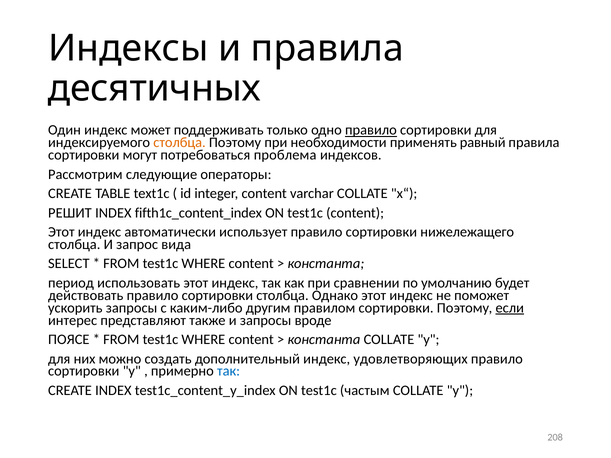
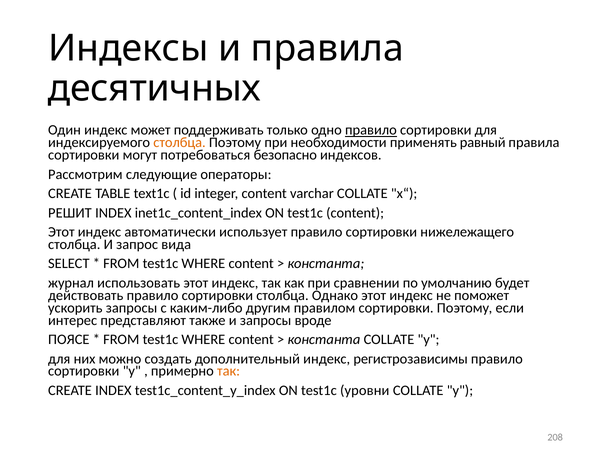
проблема: проблема -> безопасно (285, 155)
fifth1c_content_index: fifth1c_content_index -> inet1c_content_index (198, 213)
период: период -> журнал (71, 283)
если underline: present -> none (510, 308)
удовлетворяющих: удовлетворяющих -> регистрозависимы (411, 359)
так colour: blue -> orange (229, 371)
частым: частым -> уровни (365, 391)
